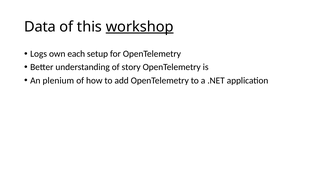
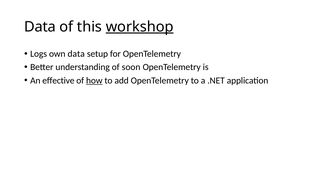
own each: each -> data (76, 54)
story: story -> soon (131, 67)
plenium: plenium -> effective (58, 80)
how underline: none -> present (94, 80)
